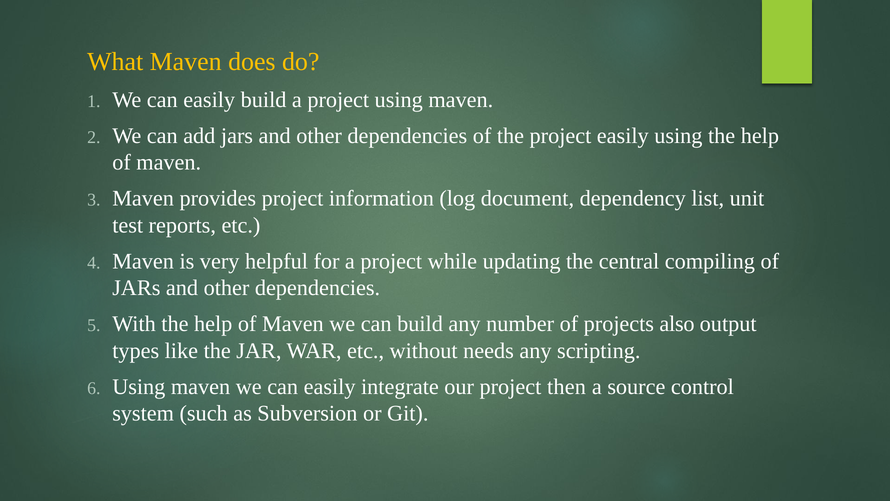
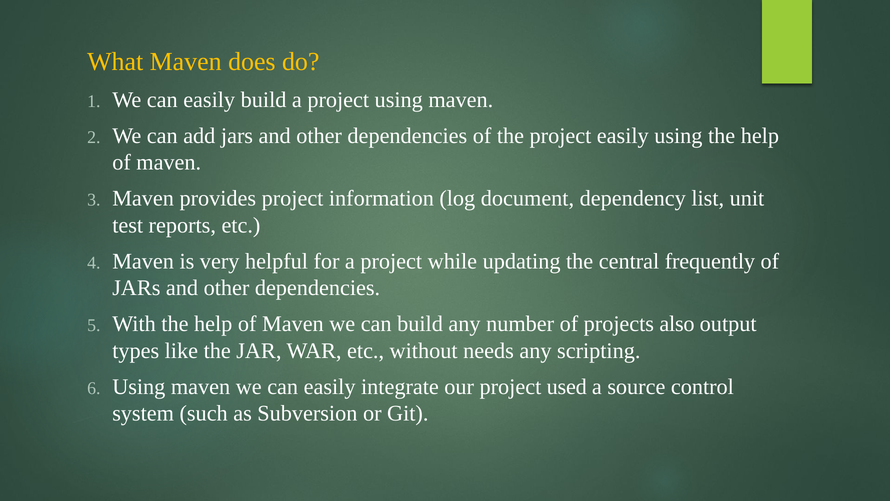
compiling: compiling -> frequently (710, 261)
then: then -> used (567, 387)
